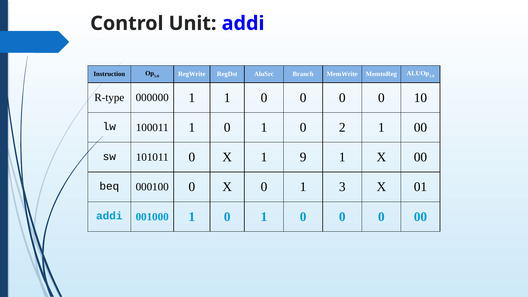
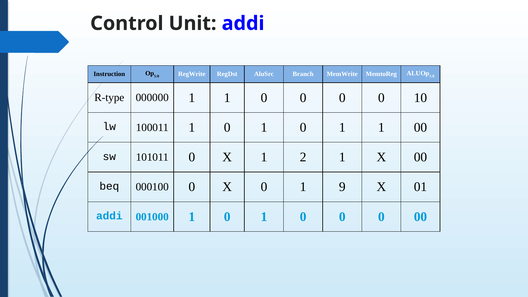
0 1 0 2: 2 -> 1 (342, 127)
9: 9 -> 2 (303, 157)
3: 3 -> 9 (342, 187)
